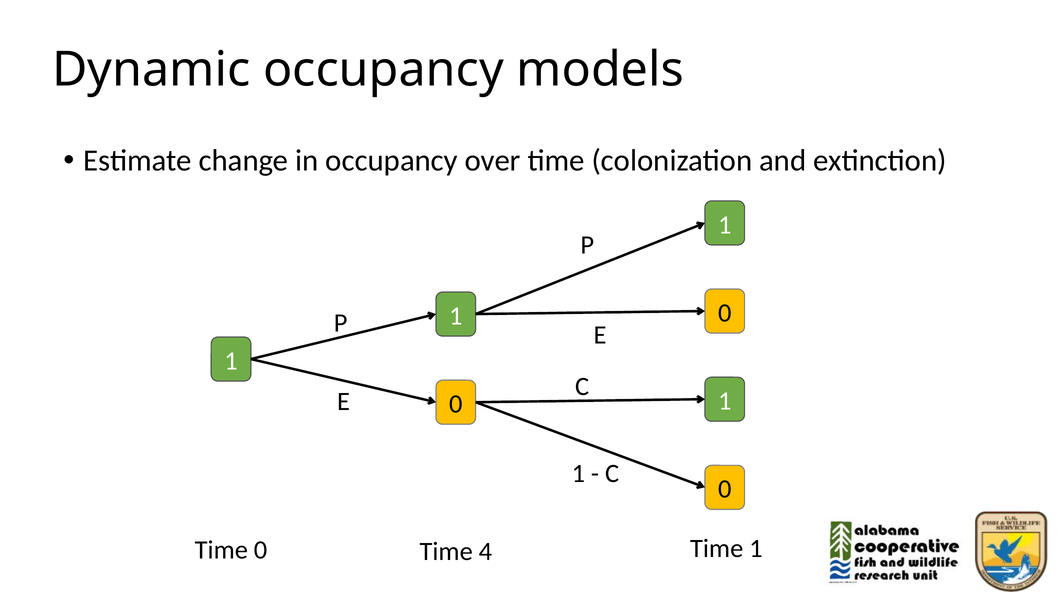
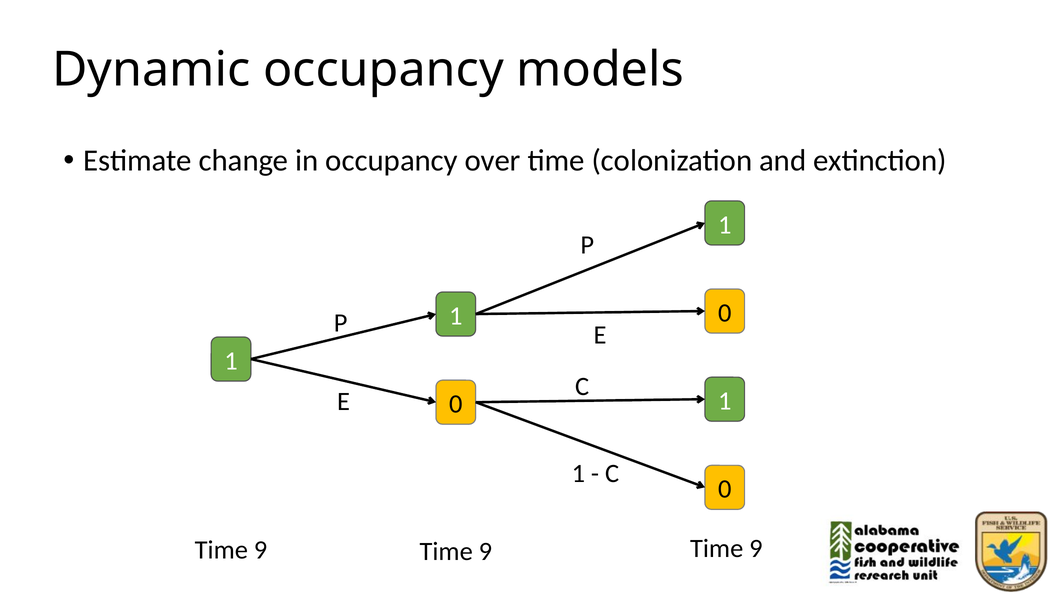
1: 1 -> 9 (756, 549)
0: 0 -> 9 (261, 550)
4: 4 -> 9 (485, 552)
